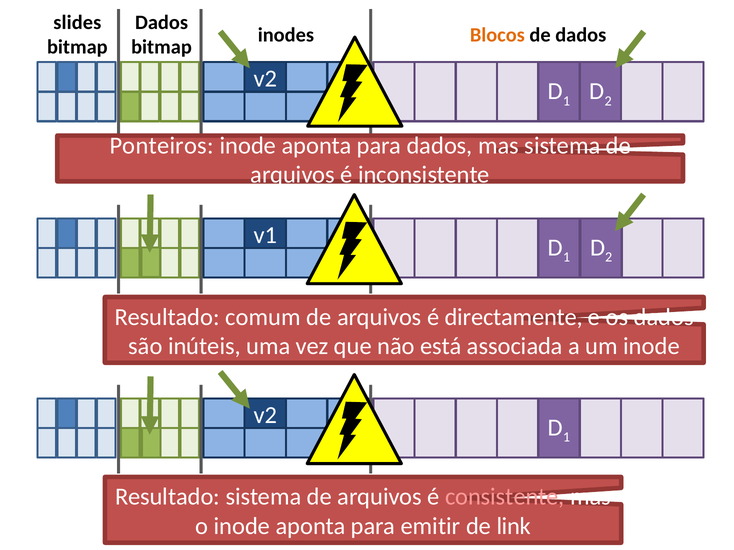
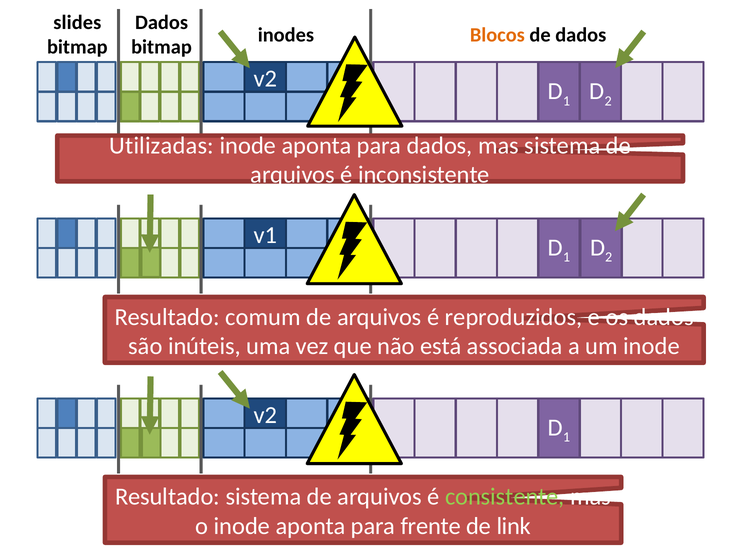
Ponteiros: Ponteiros -> Utilizadas (162, 146)
directamente: directamente -> reproduzidos (514, 317)
consistente colour: pink -> light green (505, 497)
emitir: emitir -> frente (431, 527)
